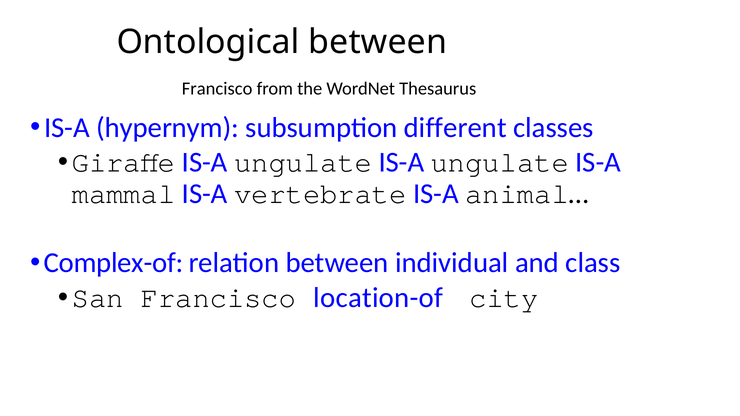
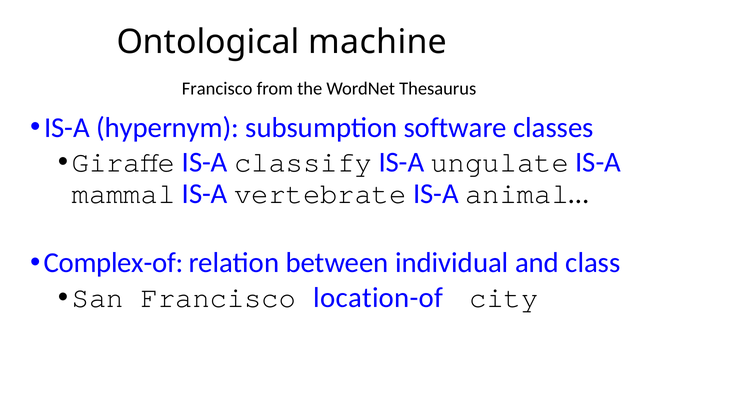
Ontological between: between -> machine (378, 42)
different: different -> software (455, 128)
Giraffe IS-A ungulate: ungulate -> classify (303, 163)
